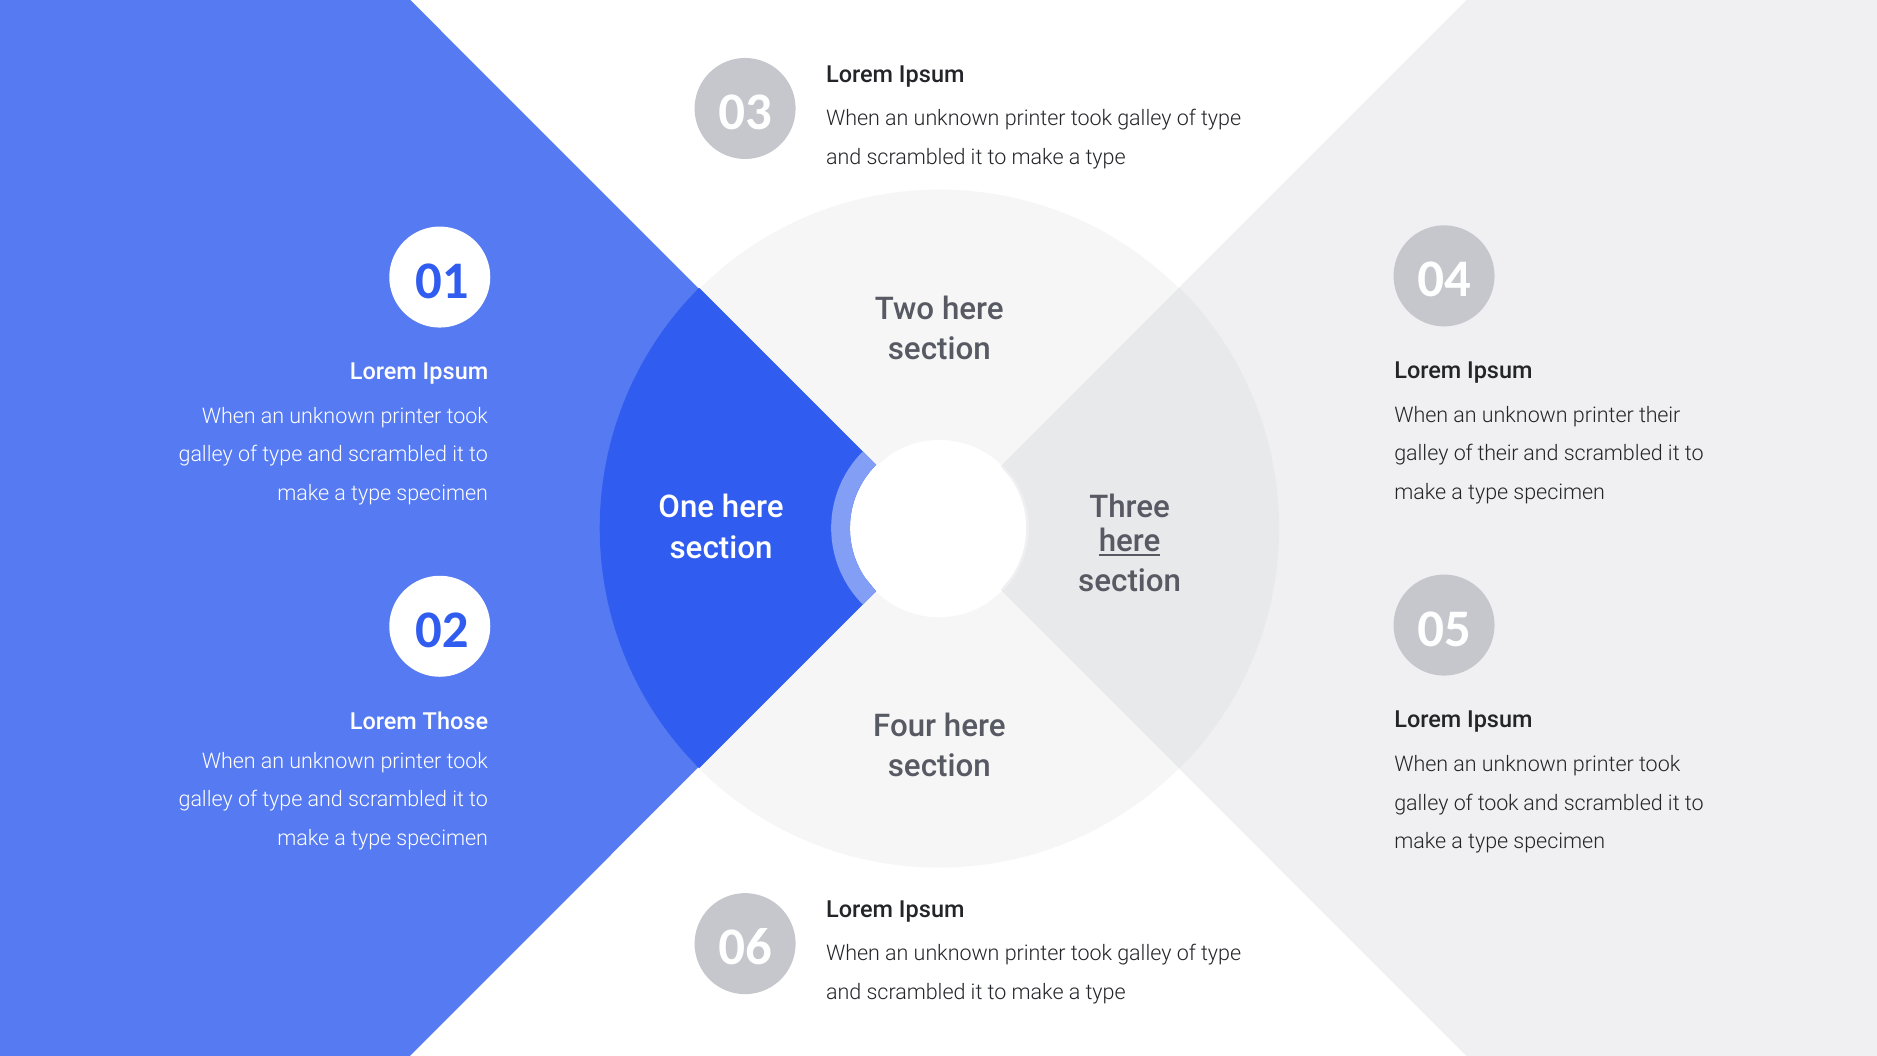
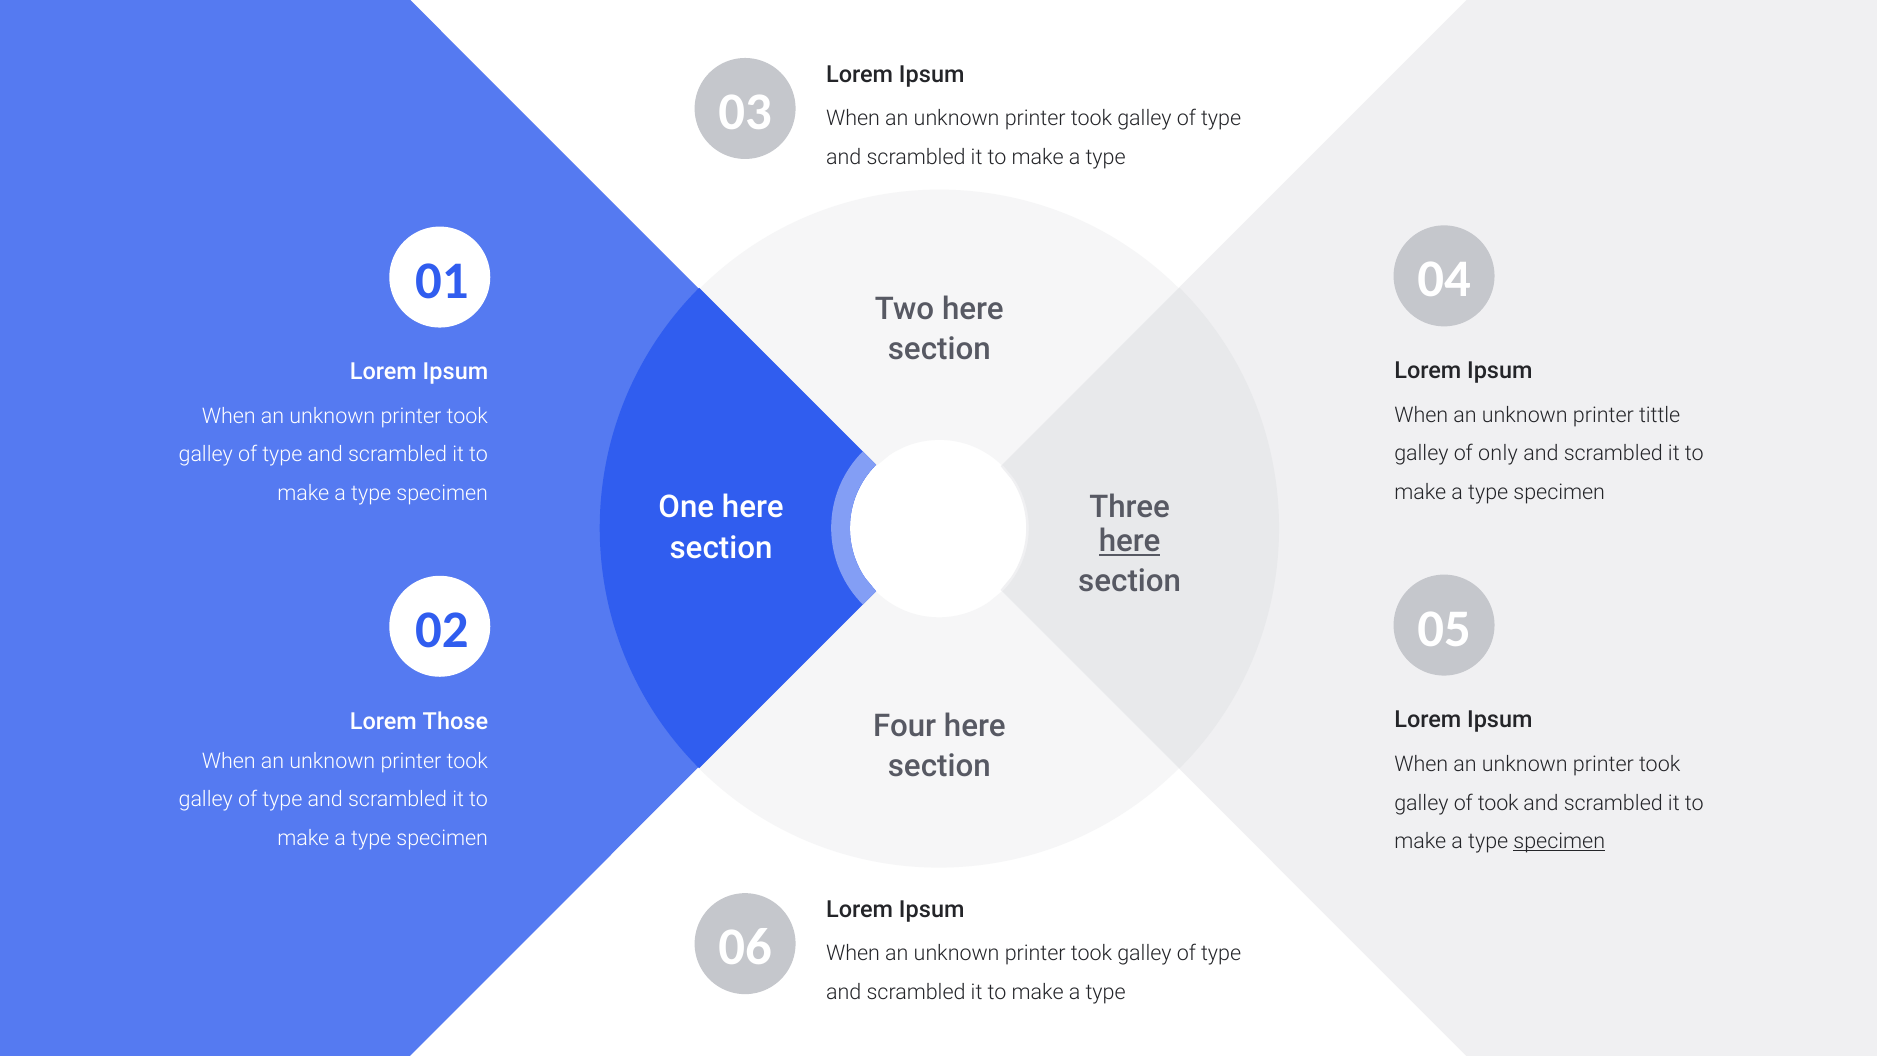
printer their: their -> tittle (1660, 415)
of their: their -> only (1498, 454)
specimen underline: none -> present (1559, 841)
